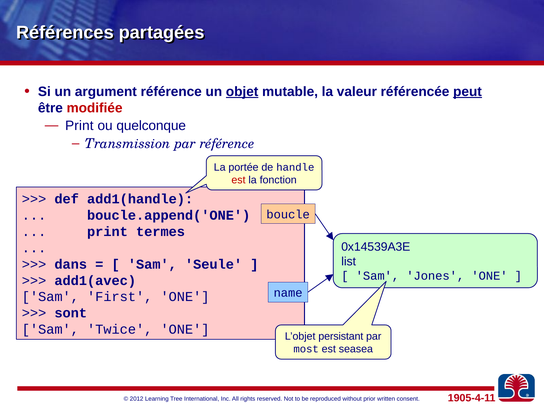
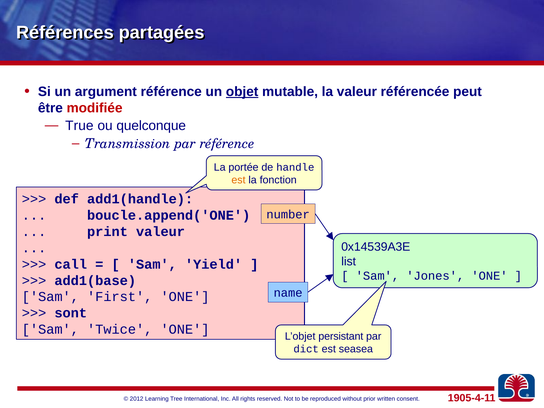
peut underline: present -> none (468, 92)
Print: Print -> True (79, 126)
est colour: red -> orange (239, 180)
boucle: boucle -> number (288, 215)
print termes: termes -> valeur (161, 232)
dans: dans -> call (71, 264)
Seule: Seule -> Yield (214, 264)
add1(avec: add1(avec -> add1(base (95, 281)
most: most -> dict (306, 349)
